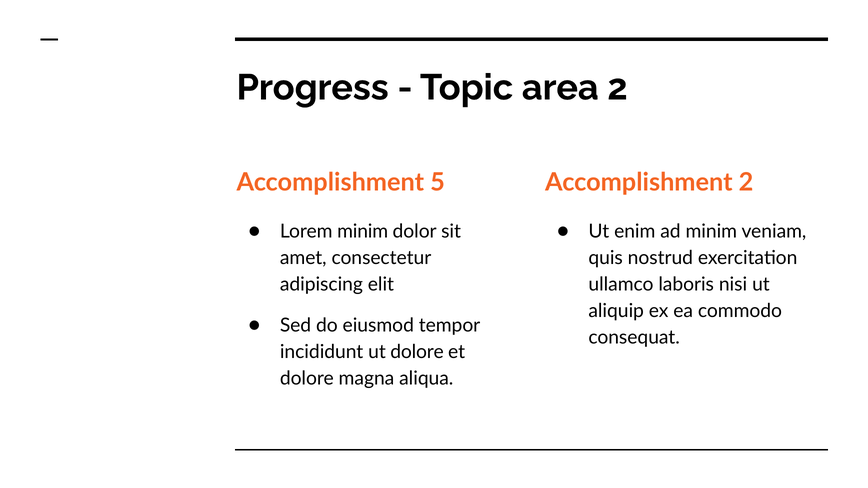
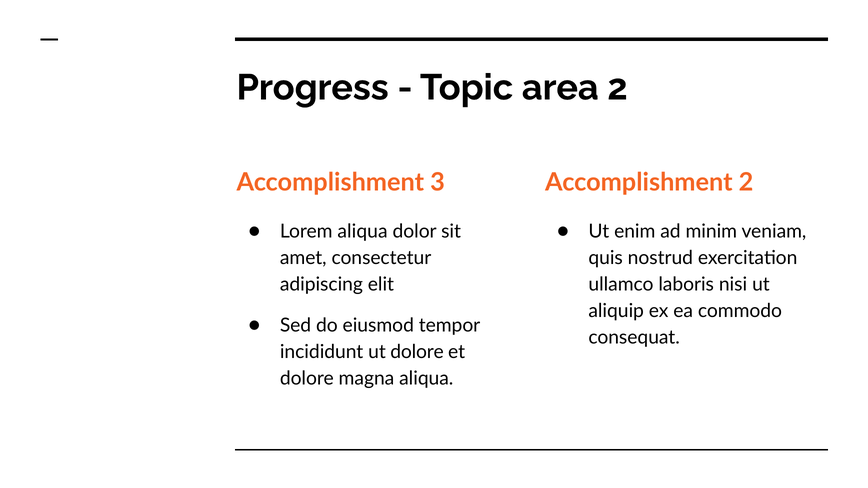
5: 5 -> 3 (438, 182)
Lorem minim: minim -> aliqua (363, 231)
